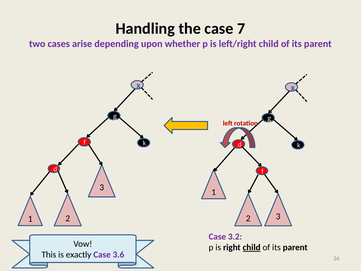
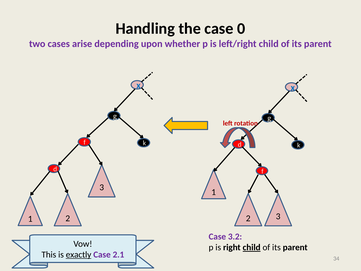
7: 7 -> 0 (241, 29)
exactly underline: none -> present (79, 254)
3.6: 3.6 -> 2.1 (118, 254)
